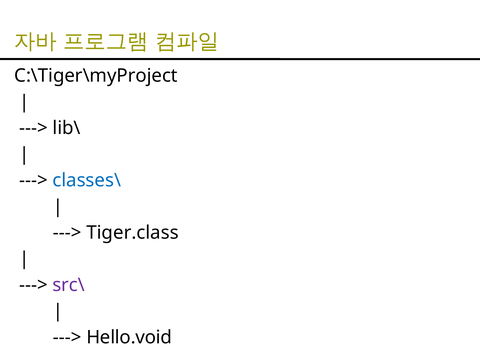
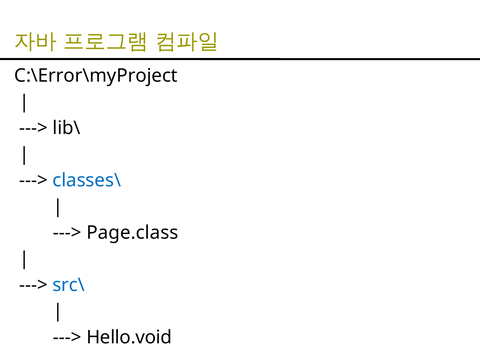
C:\Tiger\myProject: C:\Tiger\myProject -> C:\Error\myProject (96, 76)
Tiger.class: Tiger.class -> Page.class (132, 233)
src\ colour: purple -> blue (69, 285)
